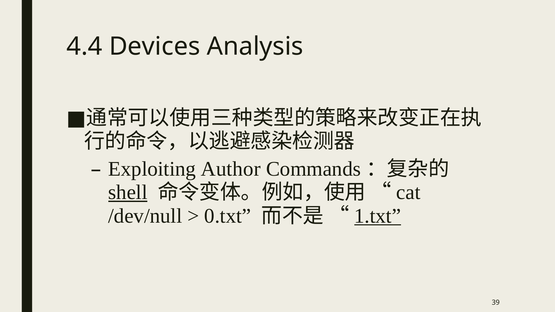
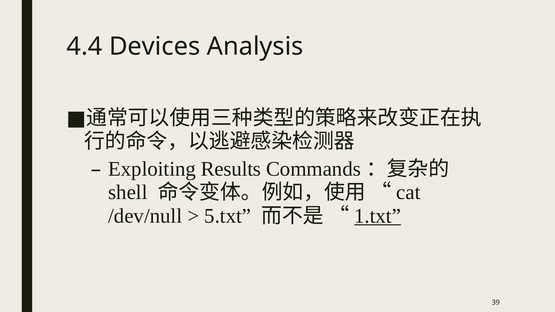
Author: Author -> Results (231, 169)
shell underline: present -> none (128, 193)
0.txt: 0.txt -> 5.txt (228, 216)
